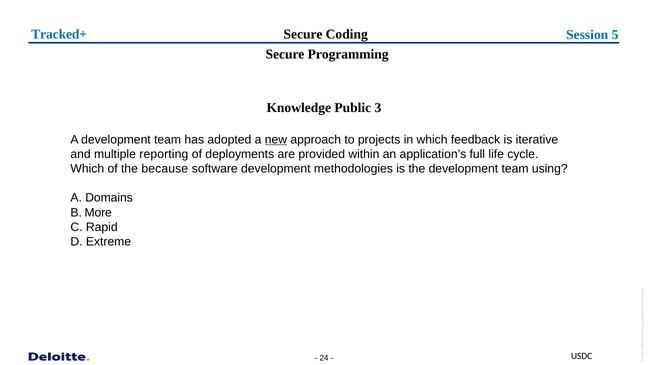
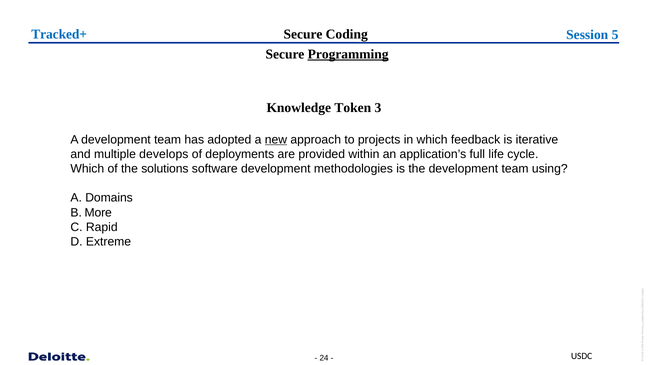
Programming underline: none -> present (348, 54)
Public: Public -> Token (353, 108)
reporting: reporting -> develops (164, 154)
because: because -> solutions (165, 168)
